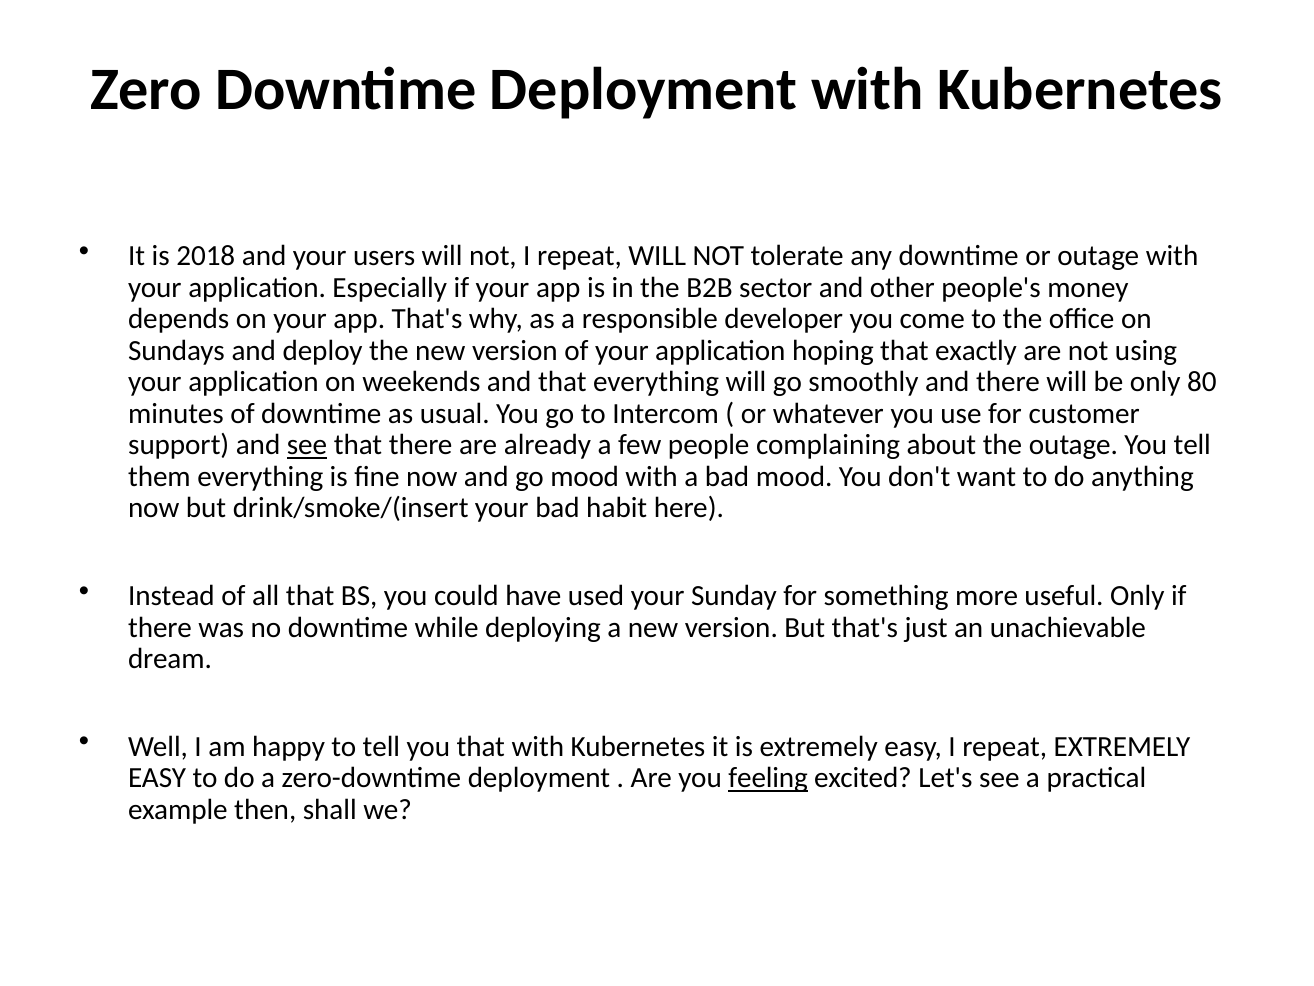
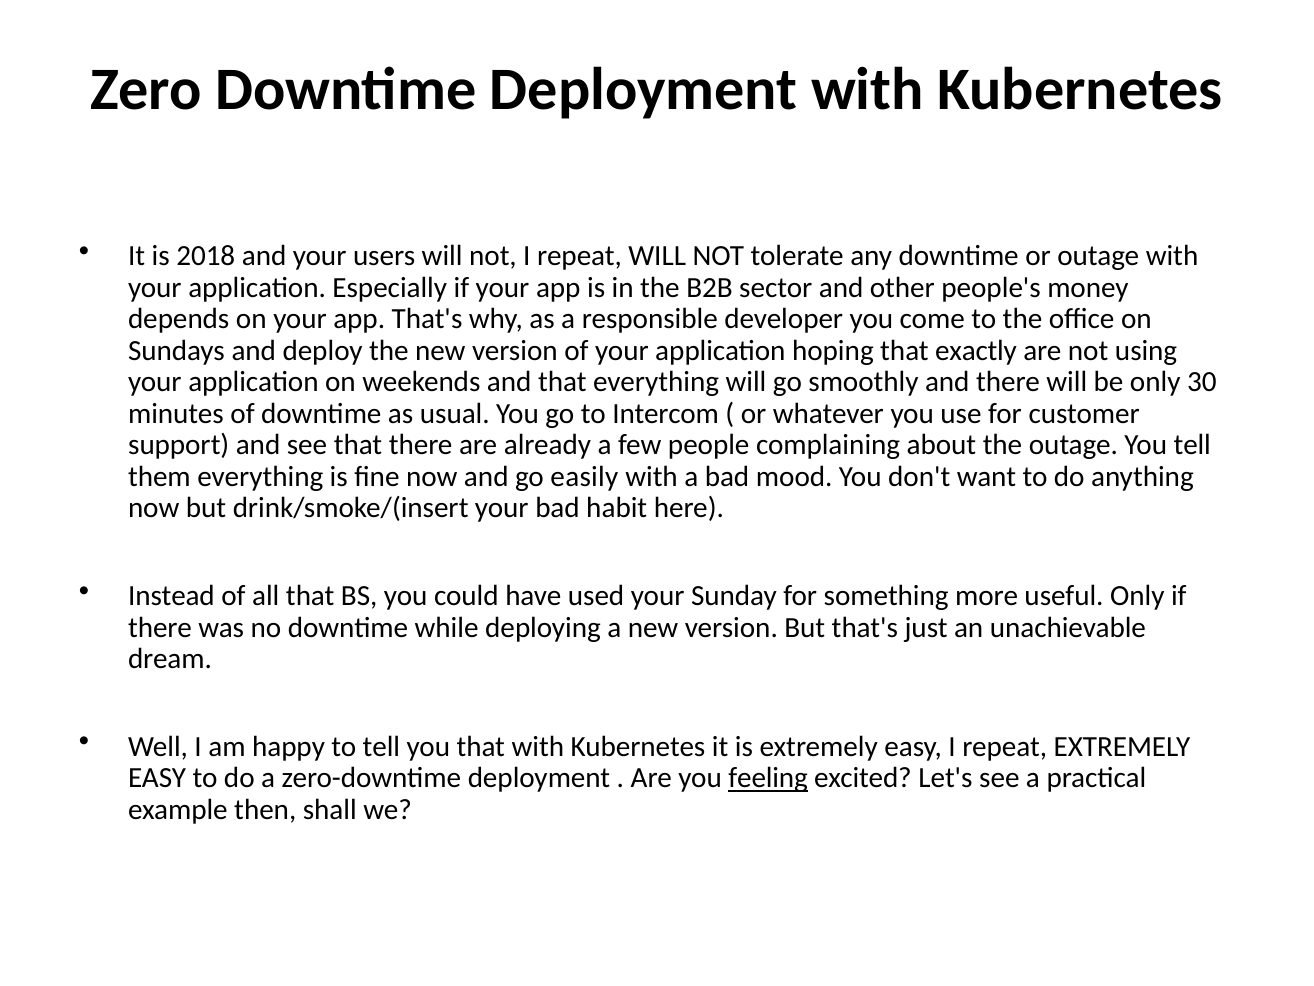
80: 80 -> 30 (1202, 382)
see underline: present -> none (307, 445)
go mood: mood -> easily (584, 477)
